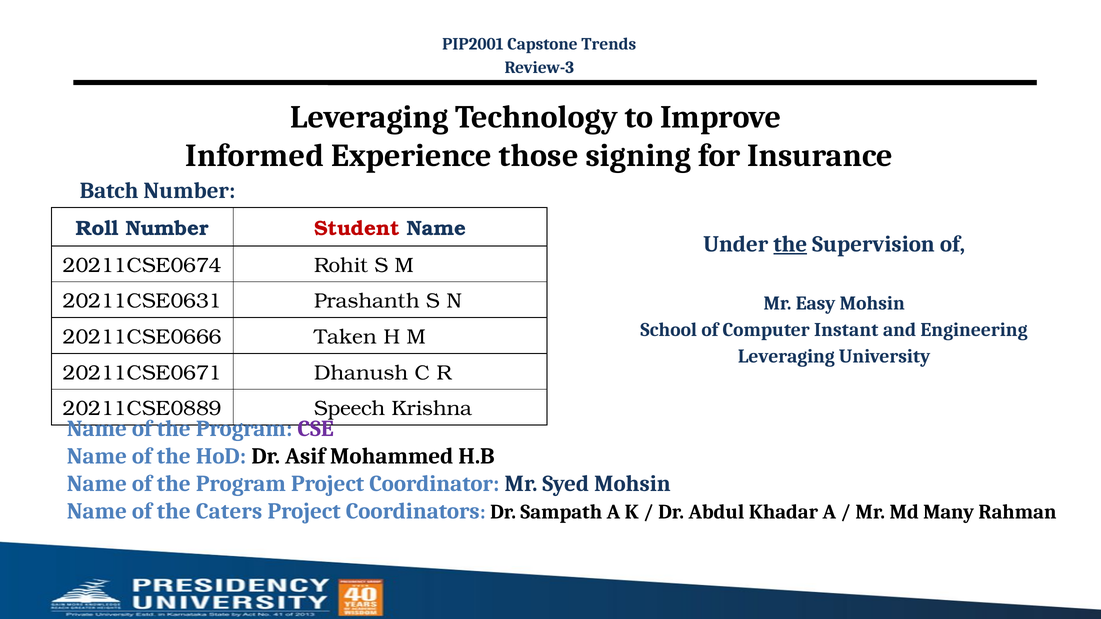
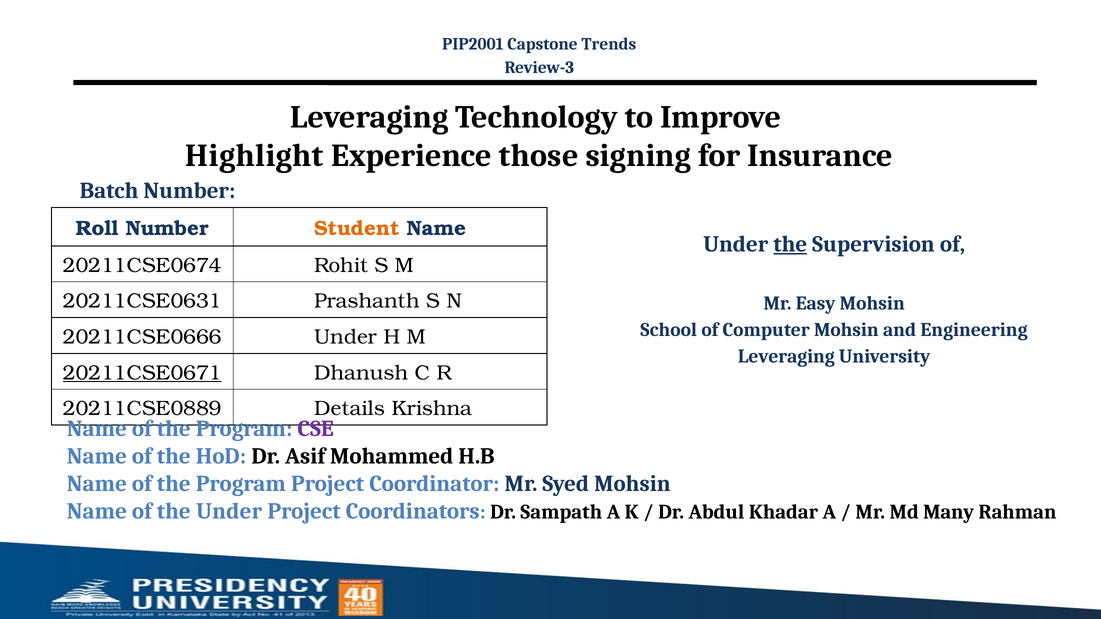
Informed: Informed -> Highlight (255, 156)
Student colour: red -> orange (357, 229)
Computer Instant: Instant -> Mohsin (846, 330)
20211CSE0666 Taken: Taken -> Under (346, 337)
20211CSE0671 underline: none -> present (142, 373)
Speech: Speech -> Details (350, 409)
the Caters: Caters -> Under (229, 512)
